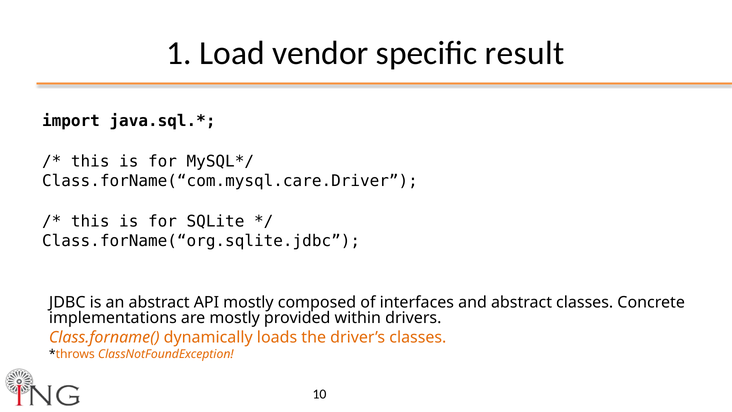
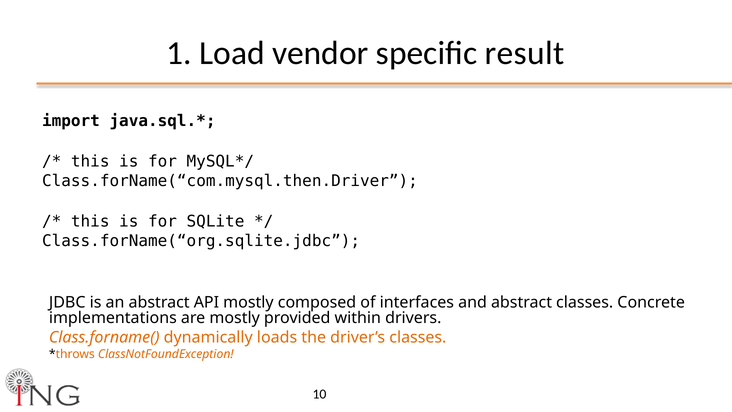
Class.forName(“com.mysql.care.Driver: Class.forName(“com.mysql.care.Driver -> Class.forName(“com.mysql.then.Driver (230, 181)
